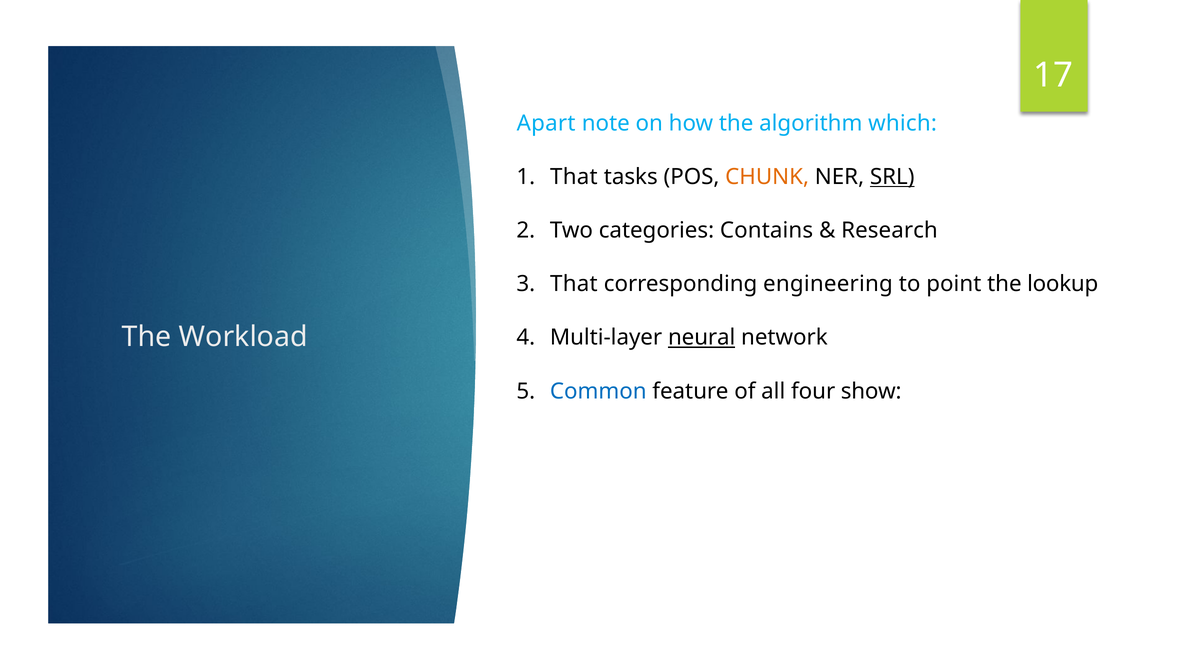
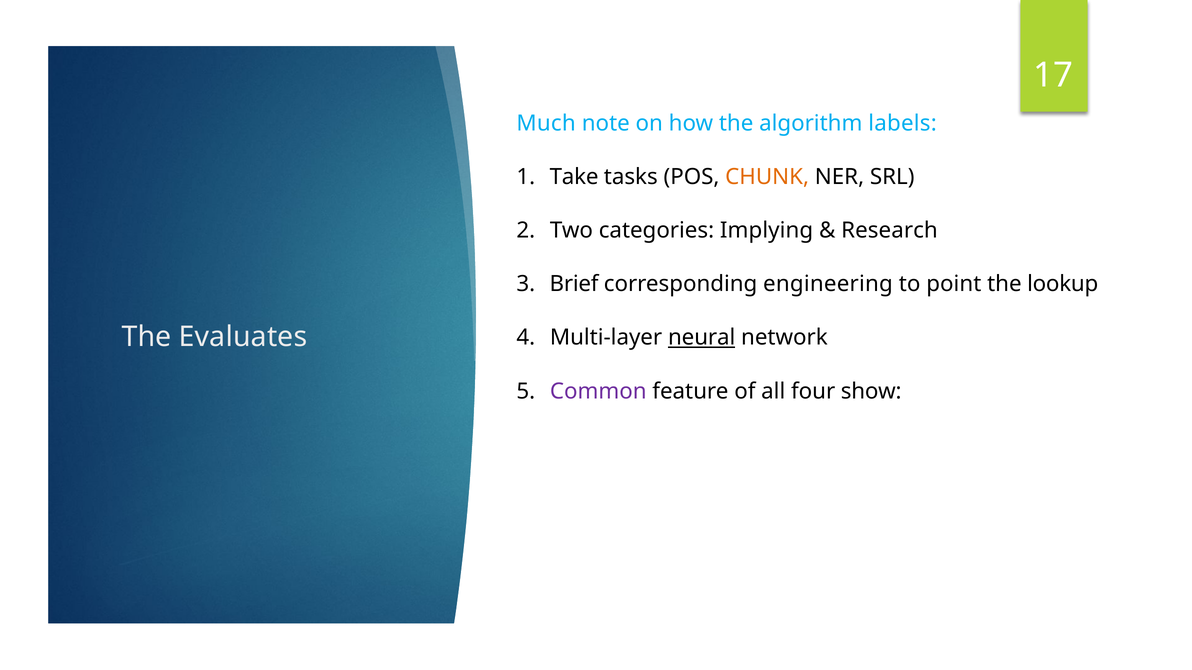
Apart: Apart -> Much (546, 123)
which: which -> labels (903, 123)
That: That -> Take (574, 177)
SRL underline: present -> none (892, 177)
Contains: Contains -> Implying (767, 231)
That: That -> Brief (574, 284)
Workload: Workload -> Evaluates (243, 337)
Common colour: blue -> purple (598, 392)
